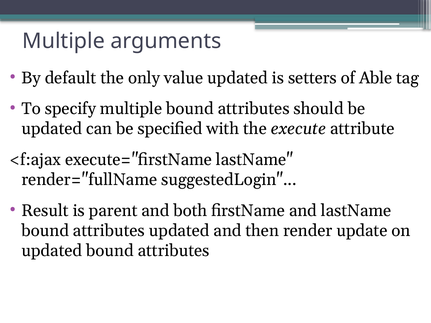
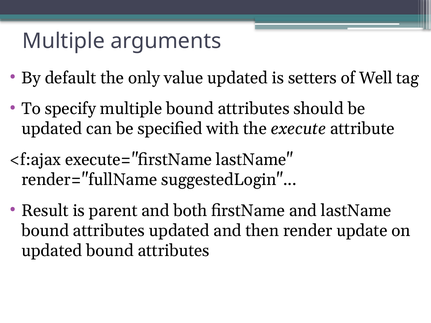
Able: Able -> Well (376, 78)
